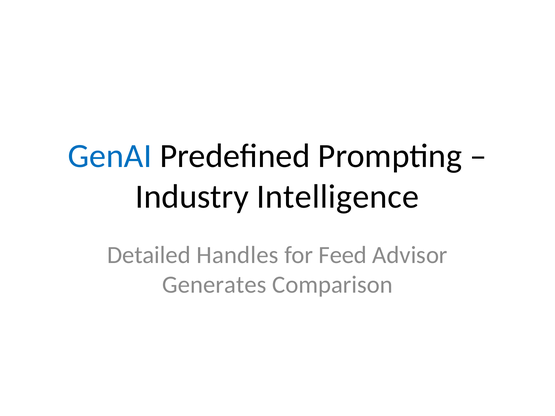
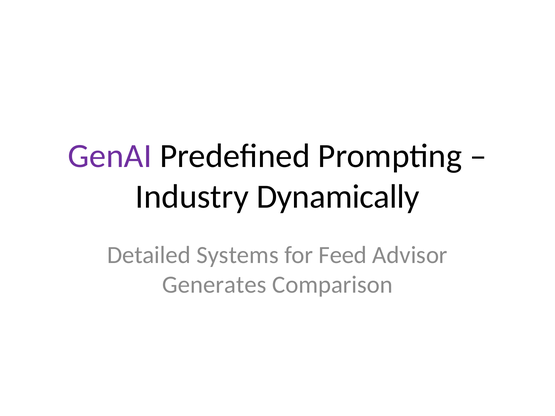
GenAI colour: blue -> purple (110, 156)
Intelligence: Intelligence -> Dynamically (338, 197)
Handles: Handles -> Systems (238, 255)
